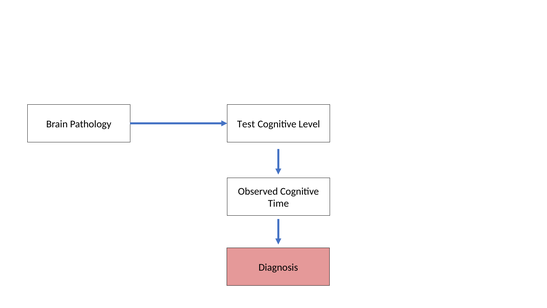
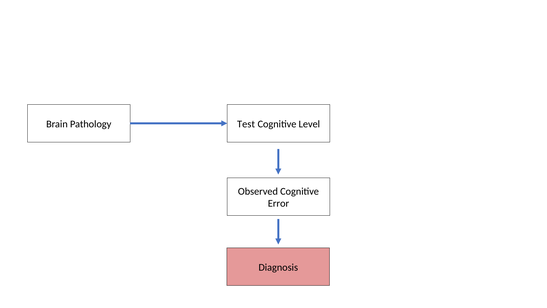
Time: Time -> Error (278, 203)
